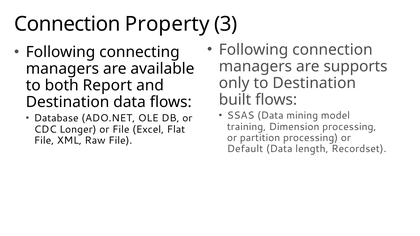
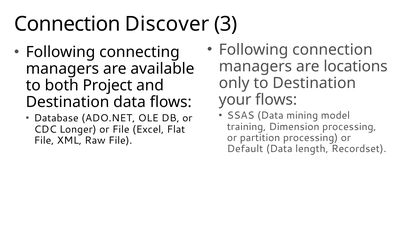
Property: Property -> Discover (167, 24)
supports: supports -> locations (356, 66)
Report: Report -> Project (107, 86)
built: built -> your (235, 100)
